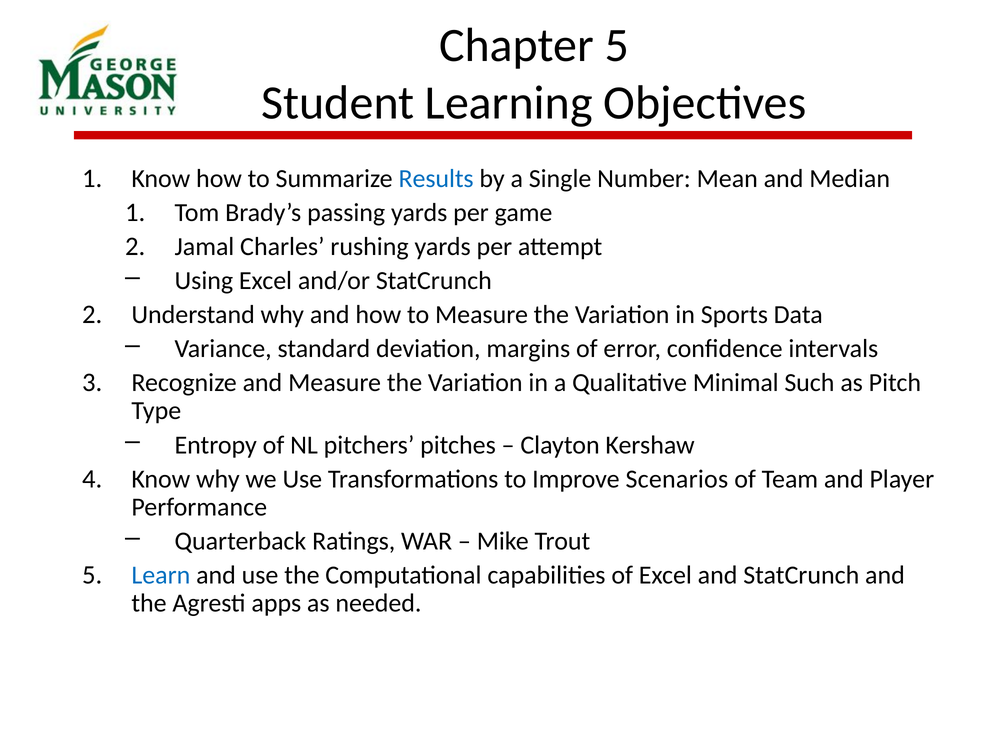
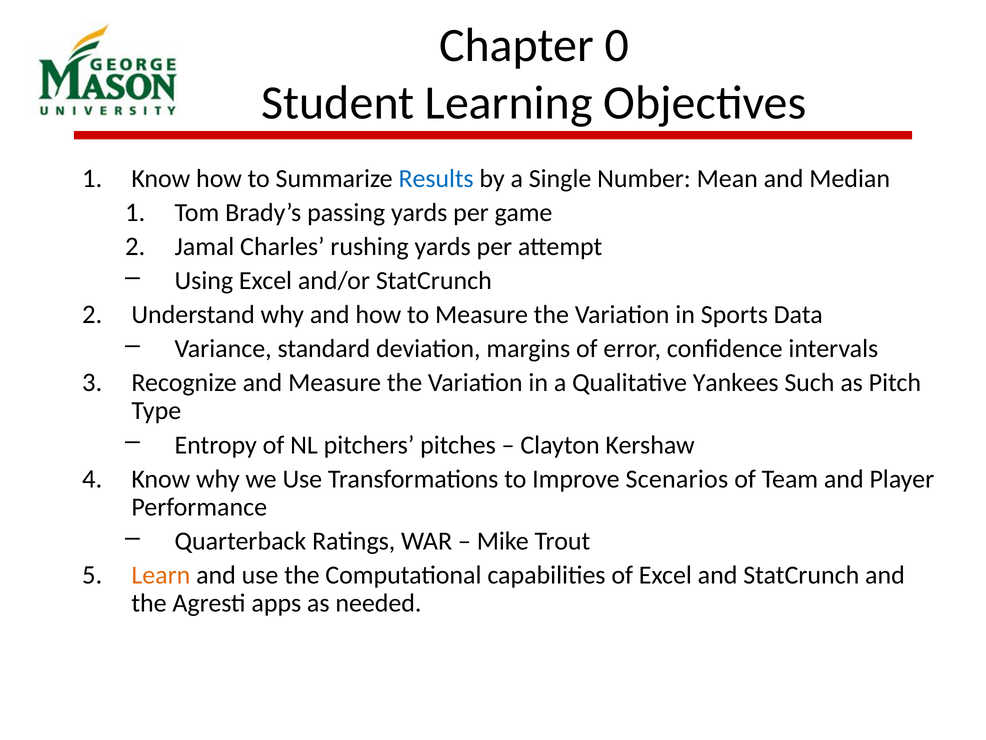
Chapter 5: 5 -> 0 (617, 45)
Minimal: Minimal -> Yankees (736, 383)
Learn colour: blue -> orange (161, 575)
